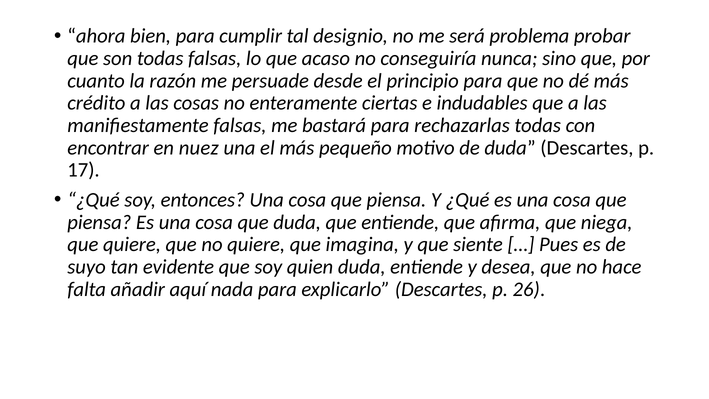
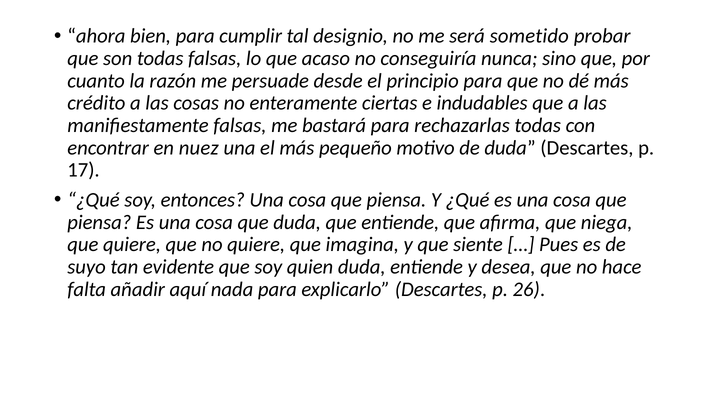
problema: problema -> sometido (529, 36)
